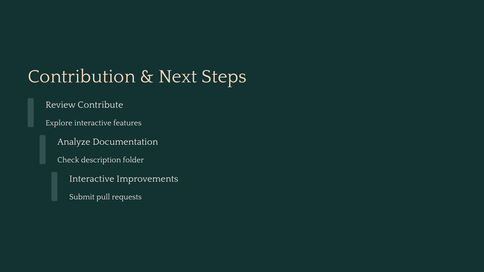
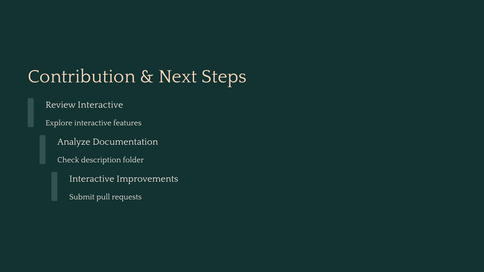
Review Contribute: Contribute -> Interactive (100, 105)
